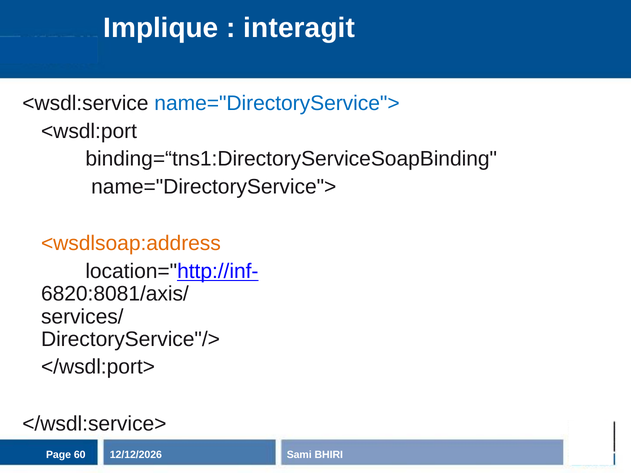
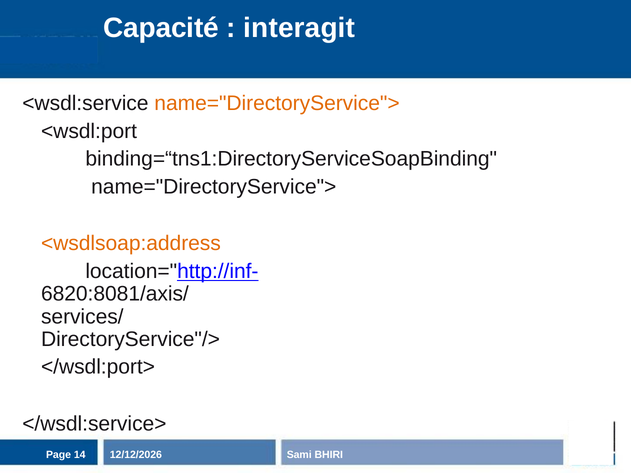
Implique: Implique -> Capacité (161, 28)
name="DirectoryService"> colour: blue -> orange (277, 104)
60: 60 -> 14 (80, 455)
